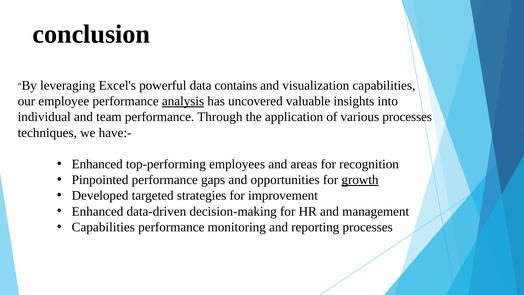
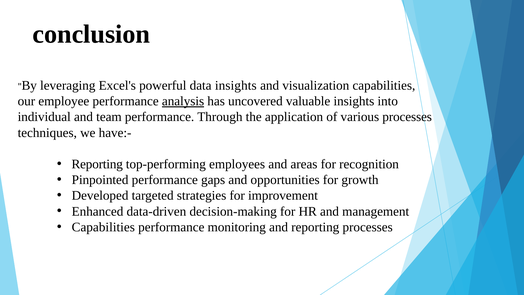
data contains: contains -> insights (236, 85)
Enhanced: Enhanced -> Reporting (97, 164)
growth underline: present -> none (360, 180)
